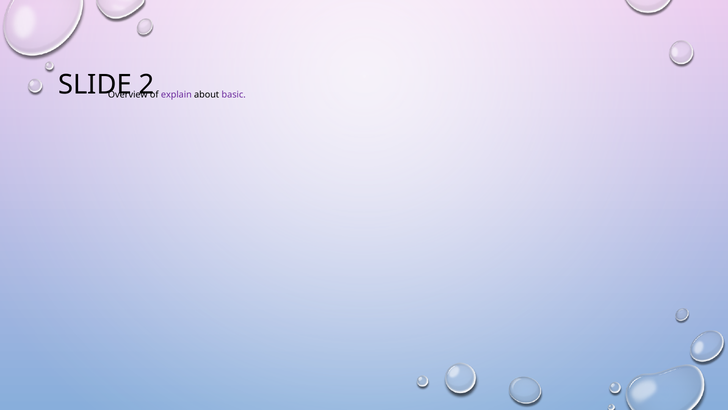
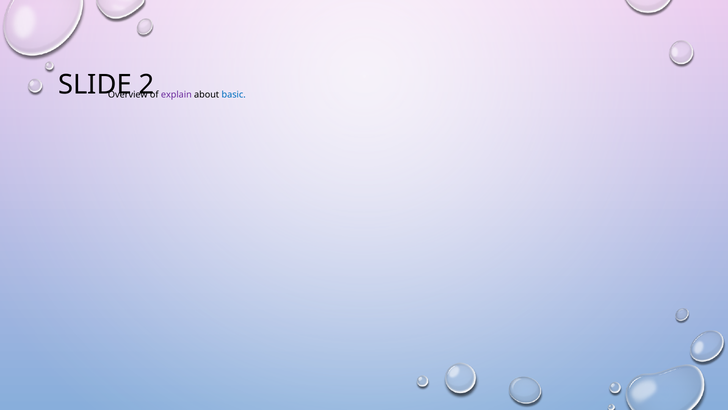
basic colour: purple -> blue (234, 95)
